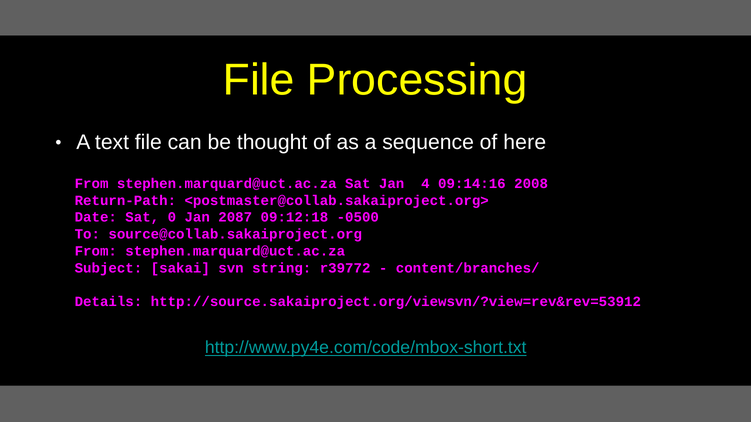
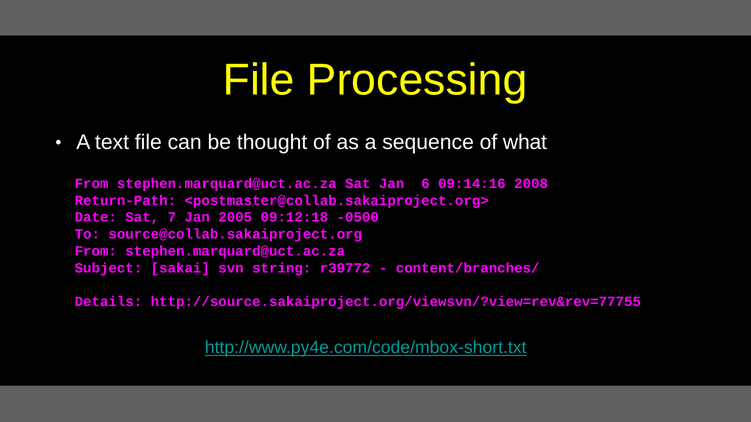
here: here -> what (525, 142)
4: 4 -> 6 (425, 184)
0: 0 -> 7 (172, 218)
2087: 2087 -> 2005 (235, 218)
http://source.sakaiproject.org/viewsvn/?view=rev&rev=53912: http://source.sakaiproject.org/viewsvn/?view=rev&rev=53912 -> http://source.sakaiproject.org/viewsvn/?view=rev&rev=77755 (396, 302)
